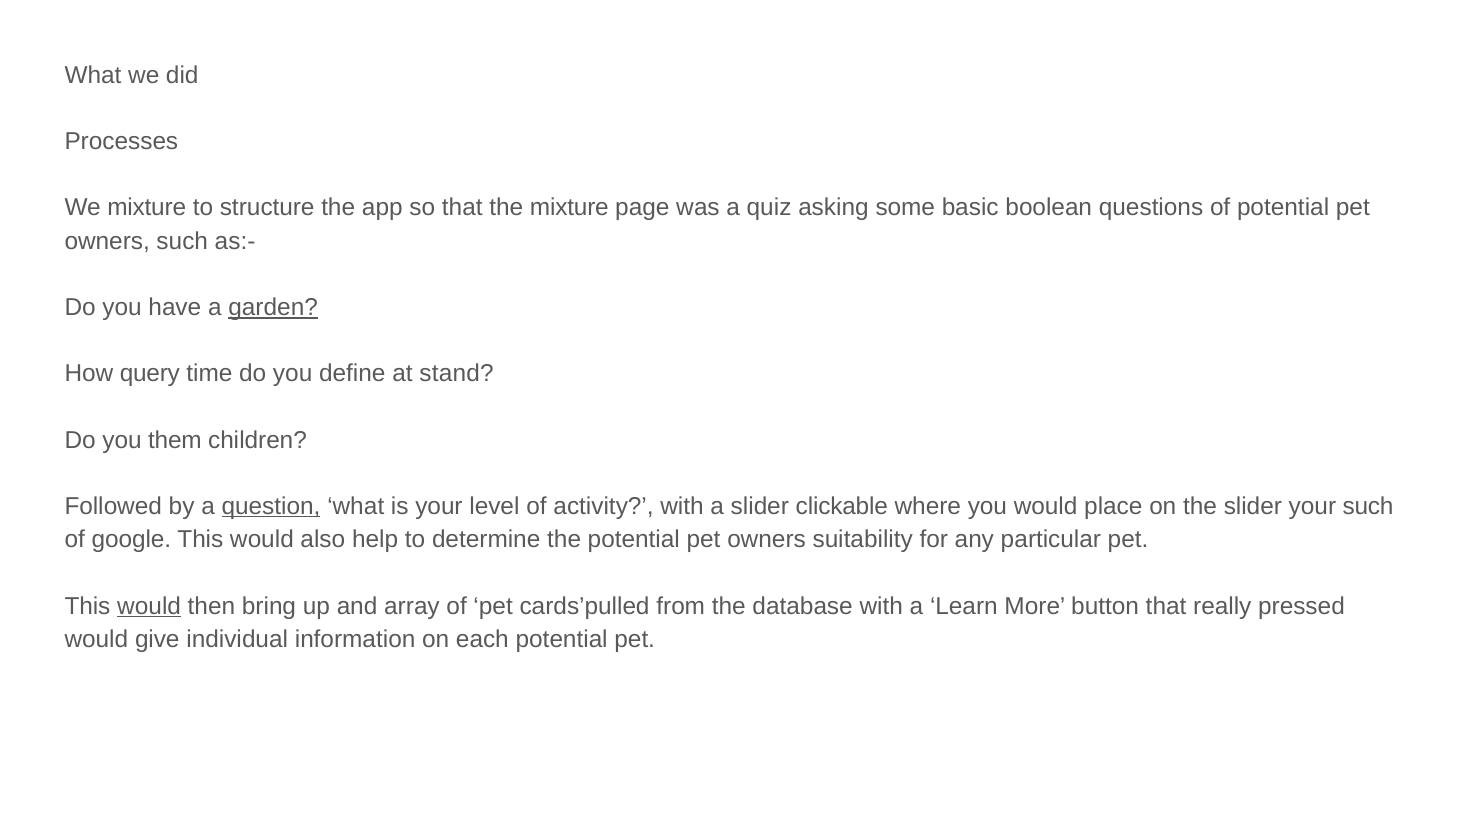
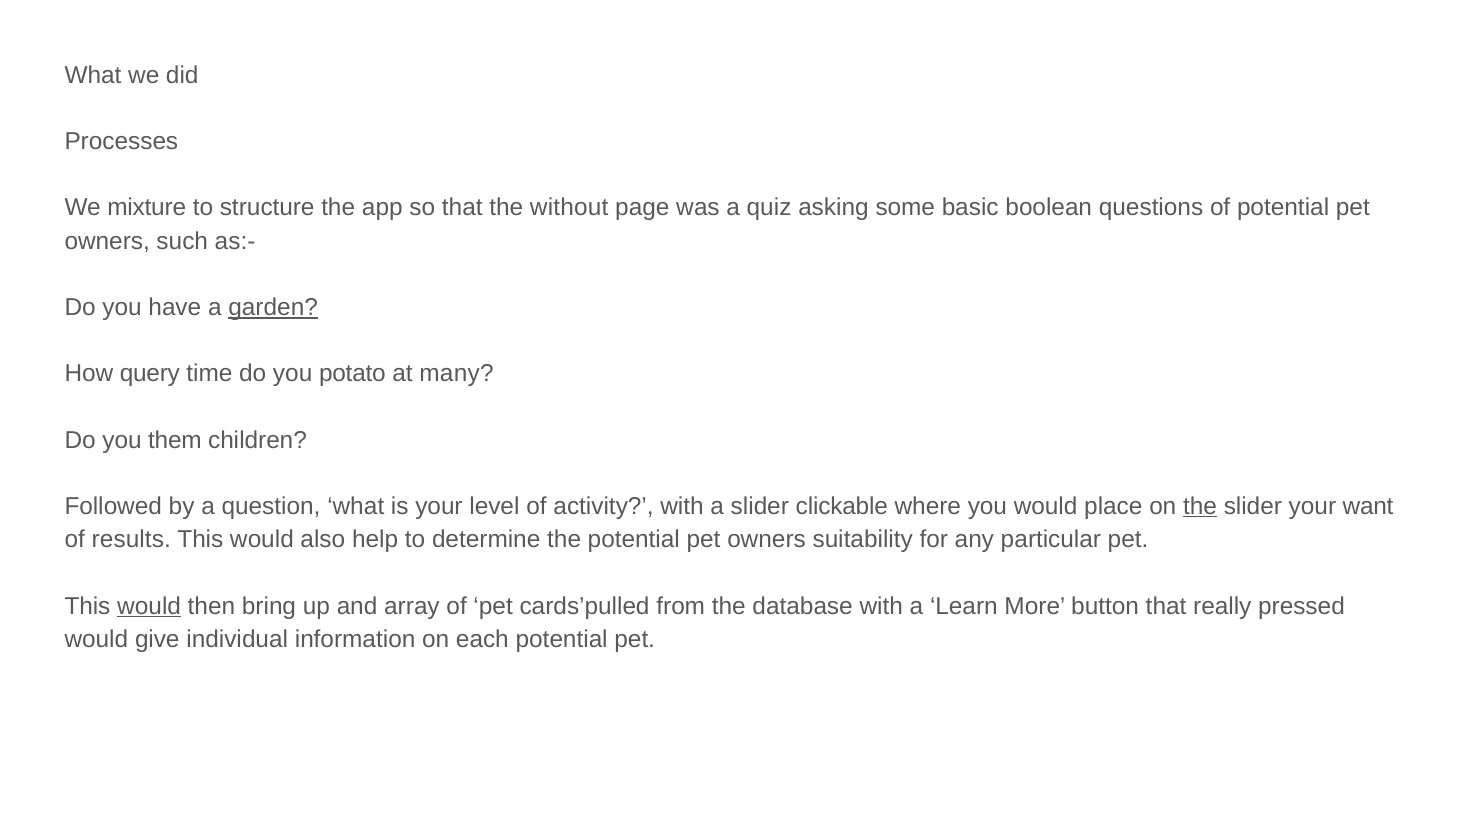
the mixture: mixture -> without (569, 208)
define: define -> potato (352, 374)
stand: stand -> many (457, 374)
question underline: present -> none (271, 506)
the underline: none -> present (1200, 506)
your such: such -> want (1368, 506)
google: google -> results (131, 540)
